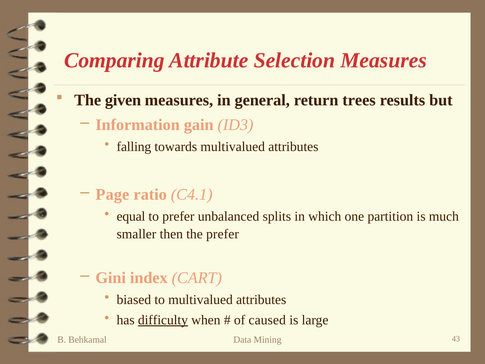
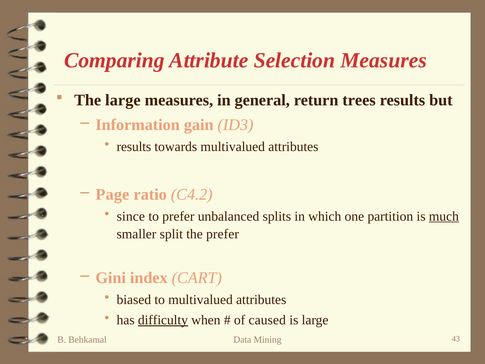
The given: given -> large (123, 100)
falling: falling -> results (134, 147)
C4.1: C4.1 -> C4.2 (192, 194)
equal: equal -> since (131, 216)
much underline: none -> present (444, 216)
then: then -> split (171, 234)
